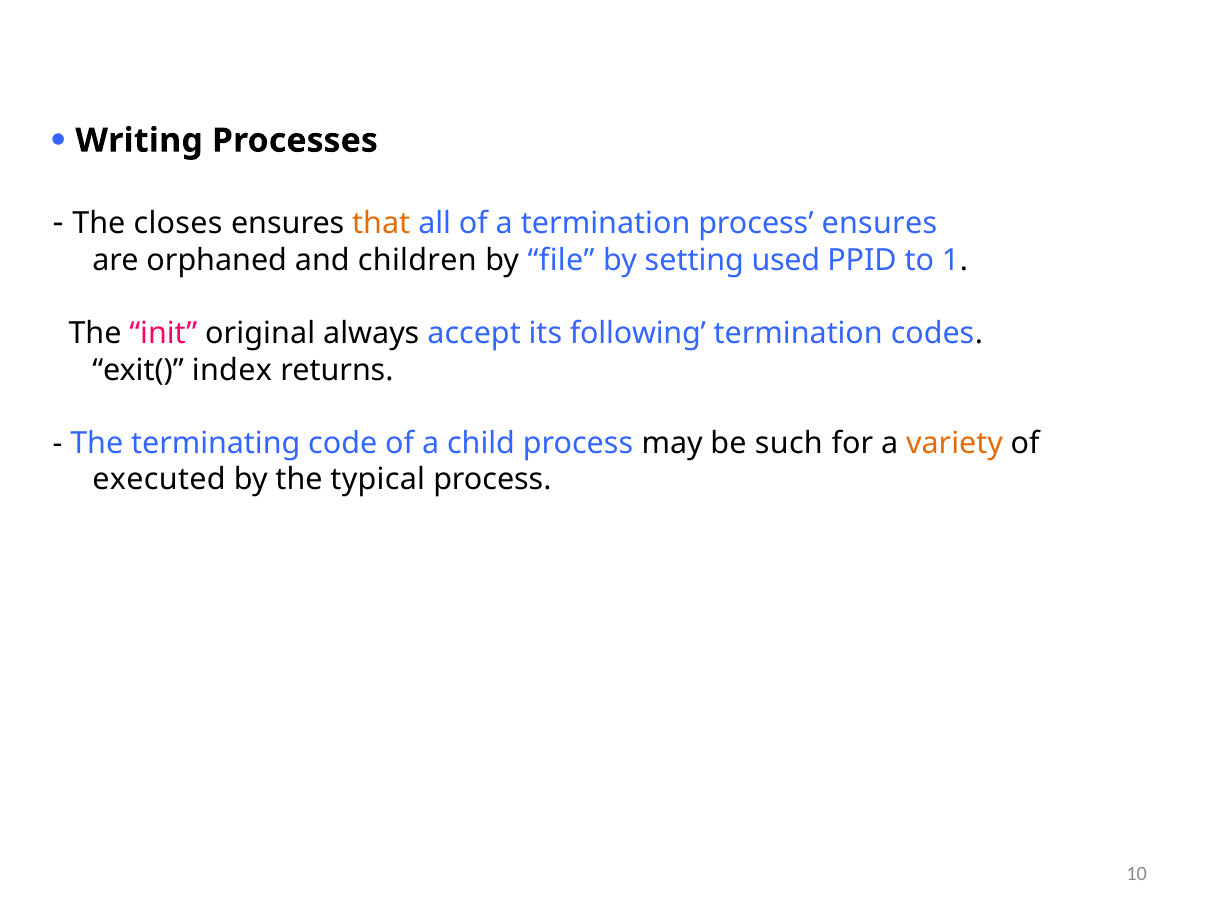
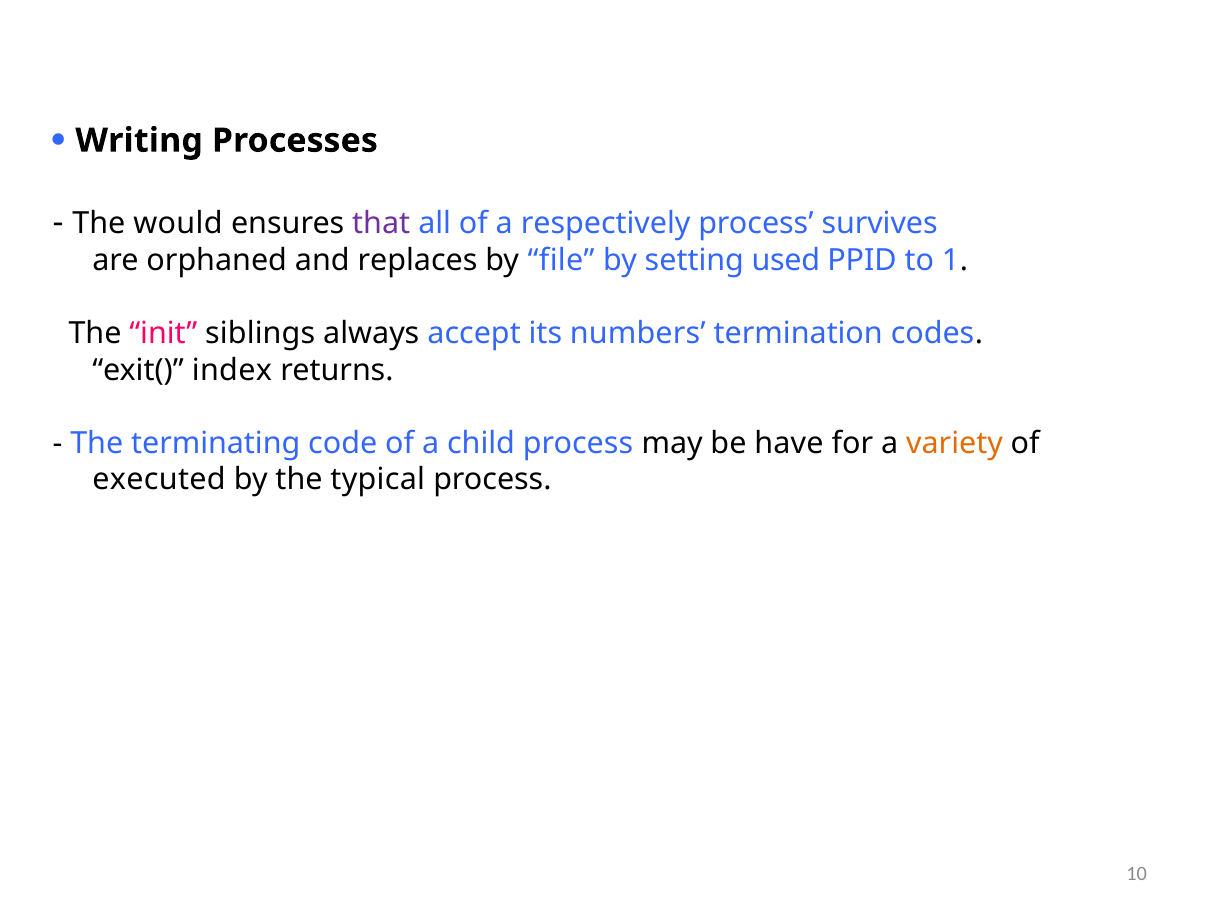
closes: closes -> would (178, 223)
that colour: orange -> purple (381, 223)
a termination: termination -> respectively (606, 223)
process ensures: ensures -> survives (880, 223)
children: children -> replaces (418, 260)
original: original -> siblings (260, 334)
following: following -> numbers (638, 334)
such: such -> have (789, 443)
